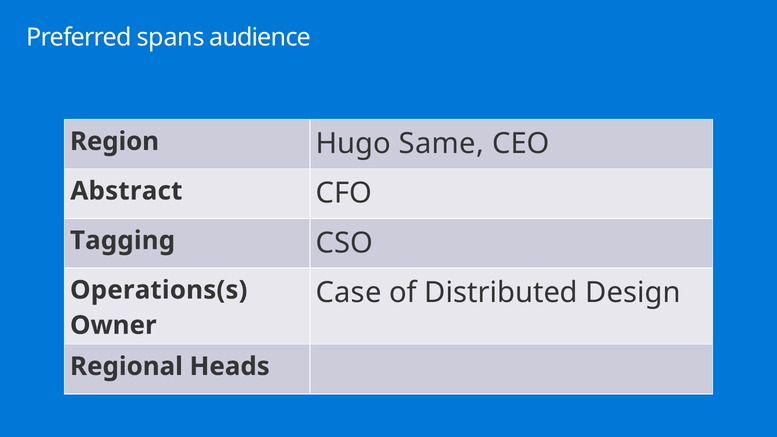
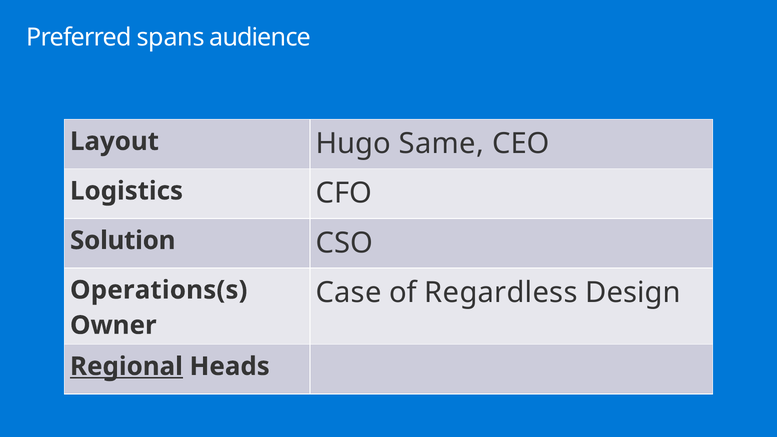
Region: Region -> Layout (114, 141)
Abstract: Abstract -> Logistics (127, 191)
Tagging: Tagging -> Solution (123, 241)
Distributed: Distributed -> Regardless (501, 293)
Regional underline: none -> present (126, 366)
